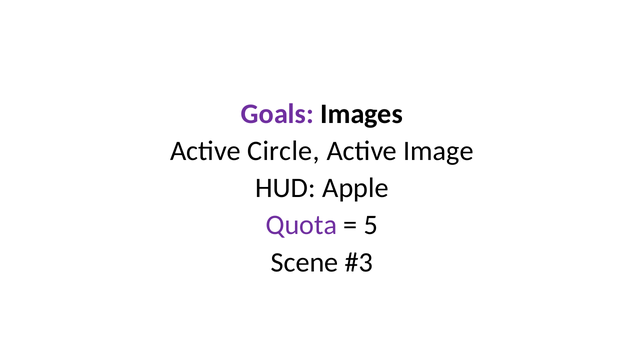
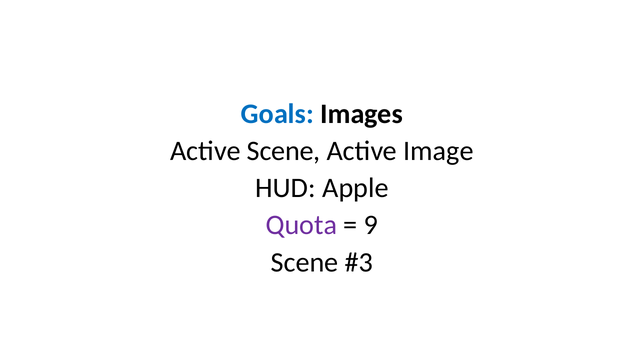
Goals colour: purple -> blue (277, 114)
Active Circle: Circle -> Scene (284, 151)
5: 5 -> 9 (371, 225)
